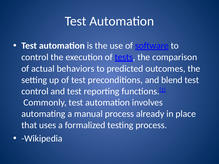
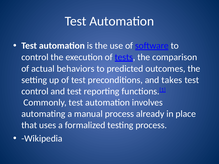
blend: blend -> takes (172, 80)
